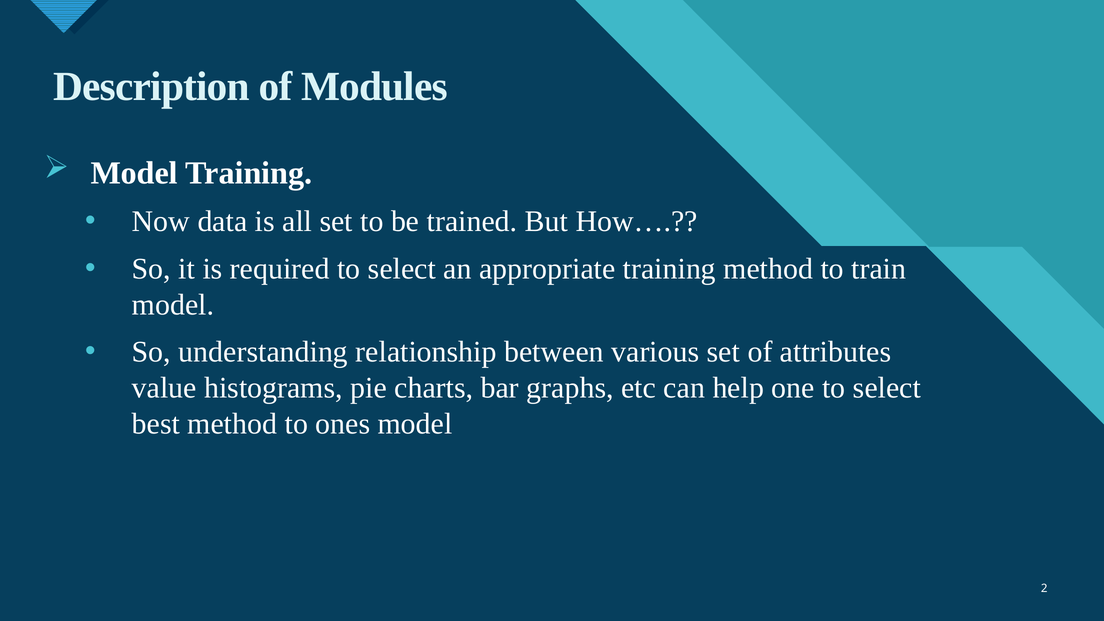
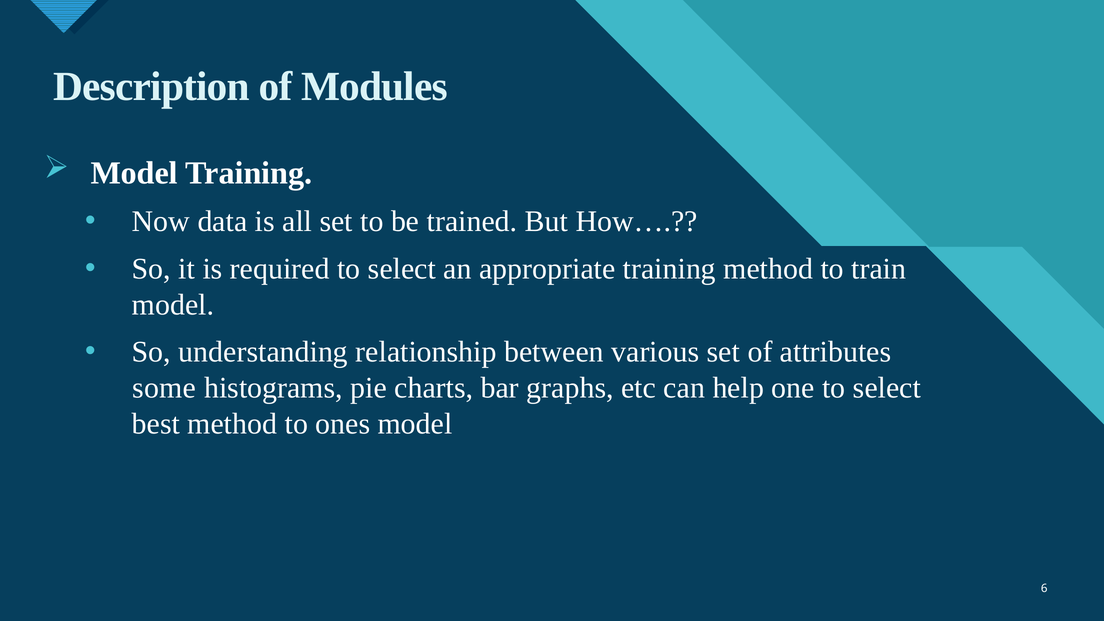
value: value -> some (164, 388)
2: 2 -> 6 (1044, 588)
